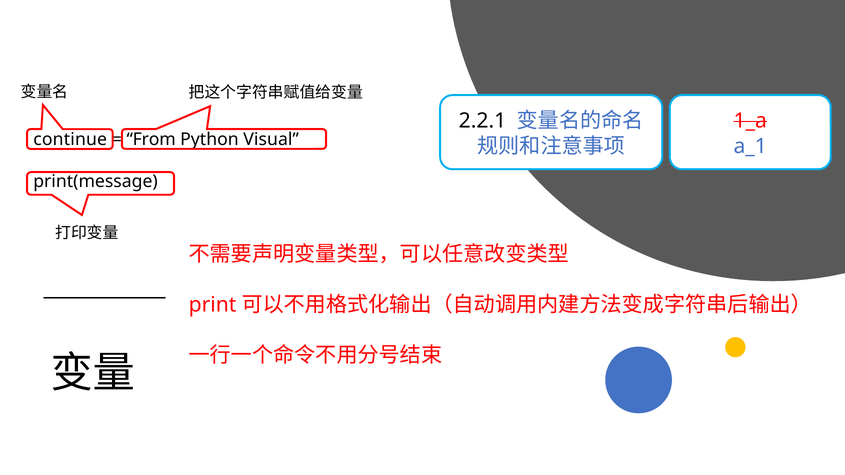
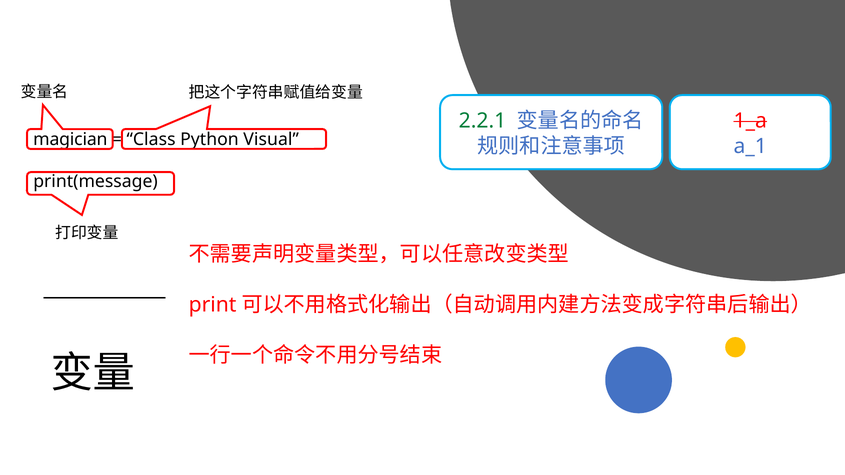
2.2.1 colour: black -> green (482, 121)
continue: continue -> magician (70, 139)
From: From -> Class (151, 139)
